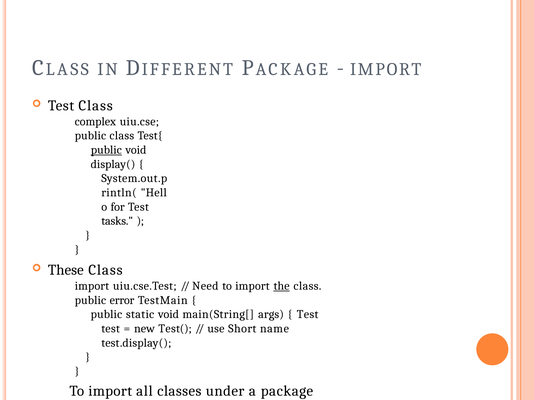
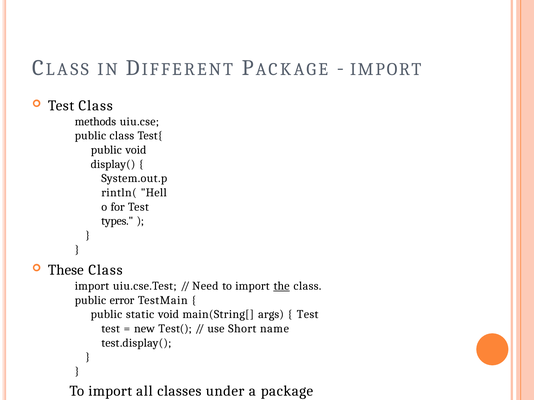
complex: complex -> methods (95, 122)
public underline: present -> none (106, 150)
tasks: tasks -> types (117, 221)
